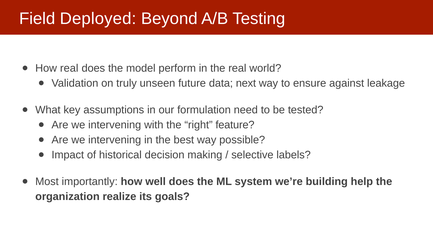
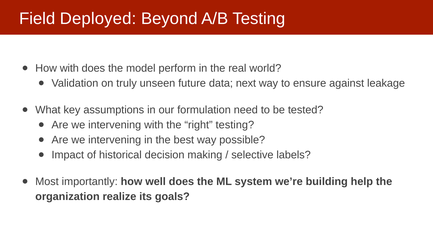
How real: real -> with (69, 68)
right feature: feature -> testing (235, 125)
